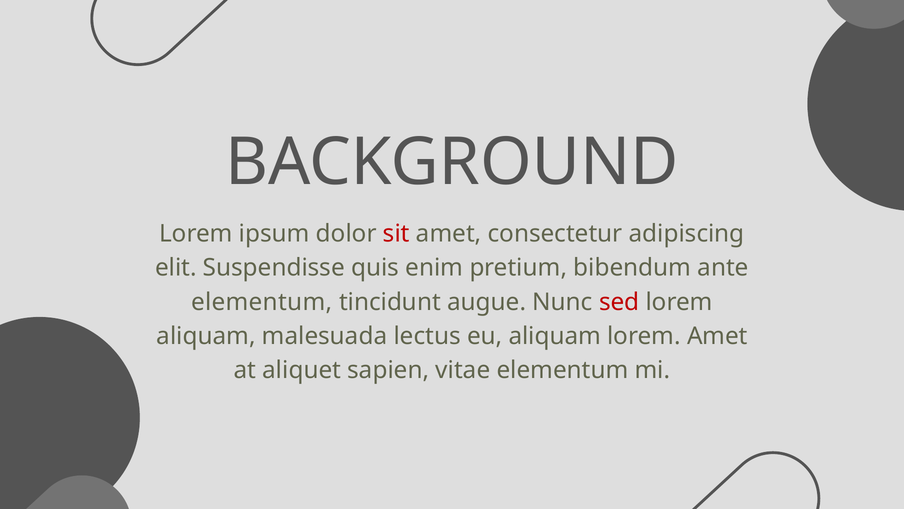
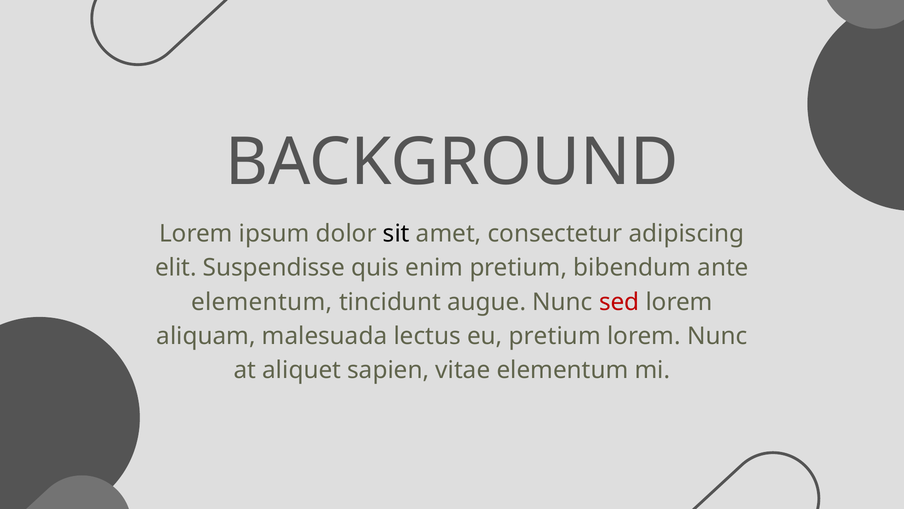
sit colour: red -> black (396, 234)
eu aliquam: aliquam -> pretium (555, 336)
lorem Amet: Amet -> Nunc (717, 336)
